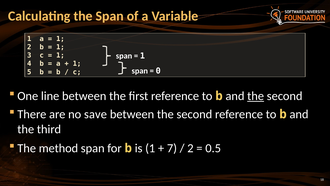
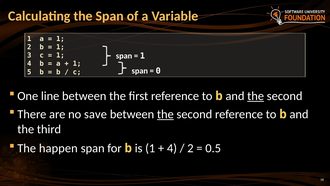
the underline: none -> present (165, 114)
method: method -> happen (58, 148)
7: 7 -> 4 (172, 148)
